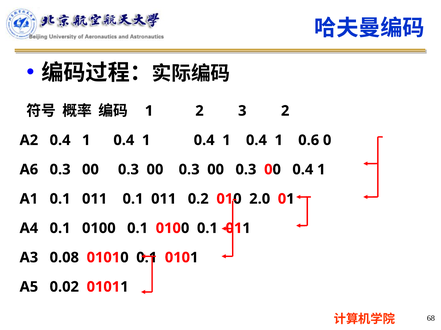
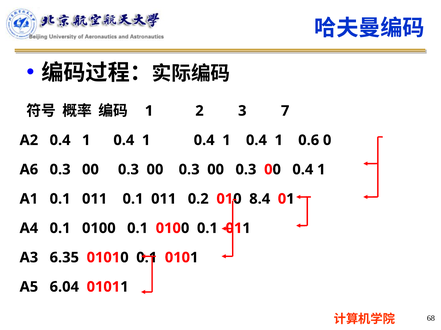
3 2: 2 -> 7 (285, 111)
2.0: 2.0 -> 8.4 (260, 199)
0.08: 0.08 -> 6.35 (64, 258)
0.02: 0.02 -> 6.04 (64, 287)
